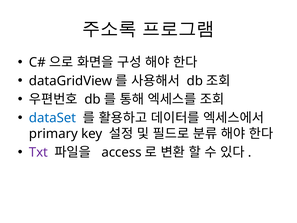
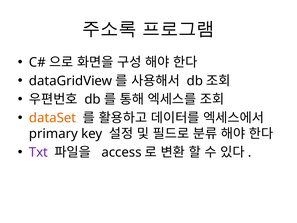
dataSet colour: blue -> orange (53, 118)
